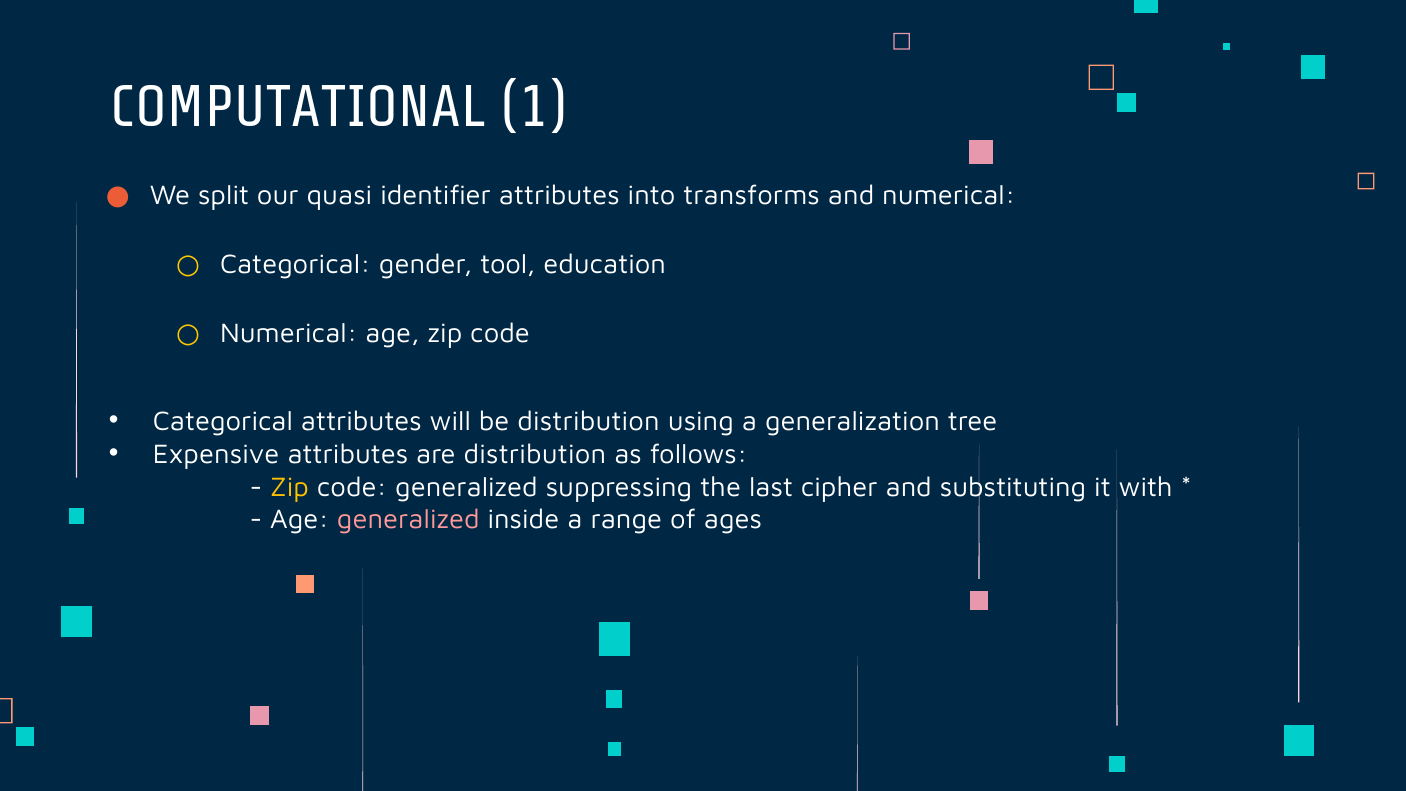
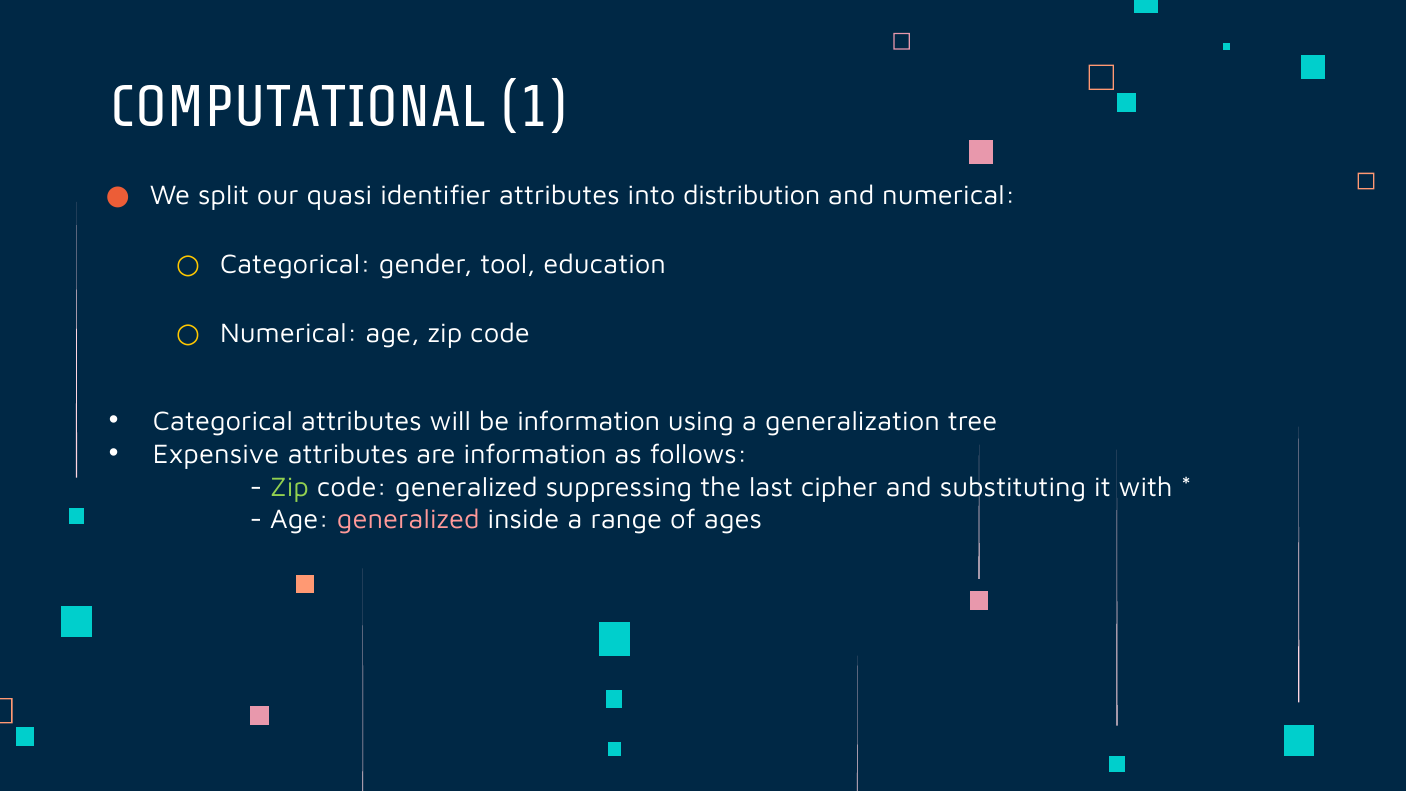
transforms: transforms -> distribution (752, 196)
be distribution: distribution -> information (589, 421)
are distribution: distribution -> information (535, 454)
Zip colour: yellow -> light green (290, 487)
